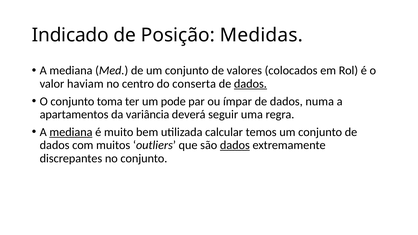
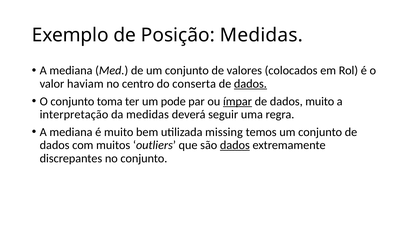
Indicado: Indicado -> Exemplo (70, 35)
ímpar underline: none -> present (237, 101)
dados numa: numa -> muito (320, 101)
apartamentos: apartamentos -> interpretação (74, 115)
da variância: variância -> medidas (147, 115)
mediana underline: present -> none (71, 132)
calcular: calcular -> missing (224, 132)
